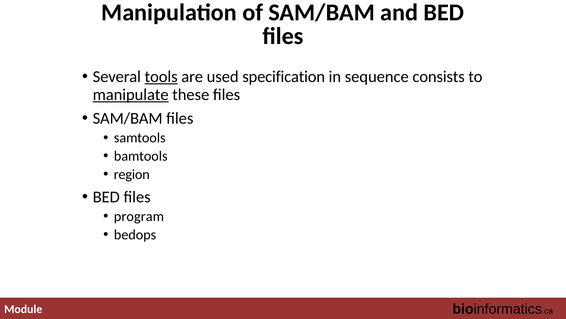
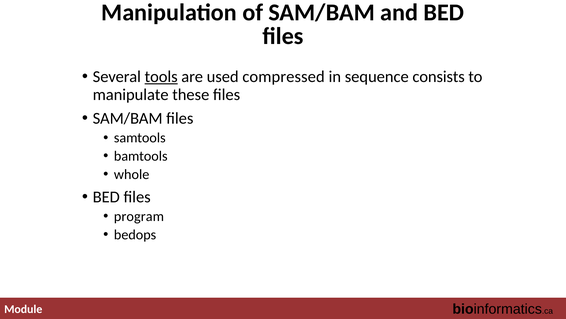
specification: specification -> compressed (284, 77)
manipulate underline: present -> none (131, 94)
region: region -> whole (132, 174)
